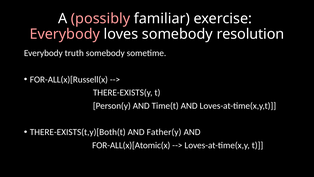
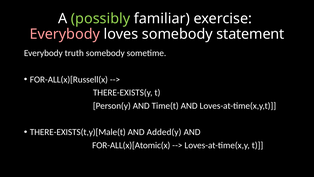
possibly colour: pink -> light green (101, 19)
resolution: resolution -> statement (250, 34)
THERE-EXISTS(t,y)[Both(t: THERE-EXISTS(t,y)[Both(t -> THERE-EXISTS(t,y)[Male(t (78, 132)
Father(y: Father(y -> Added(y (164, 132)
